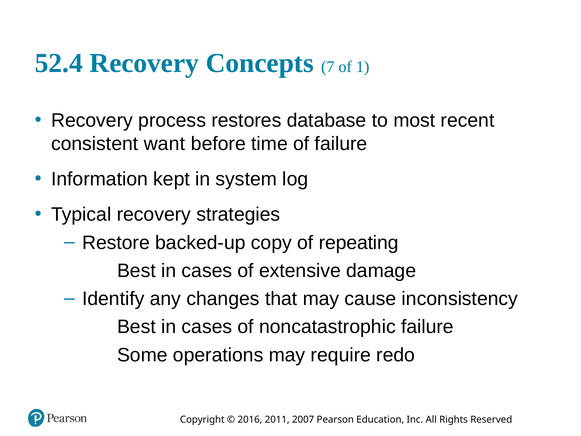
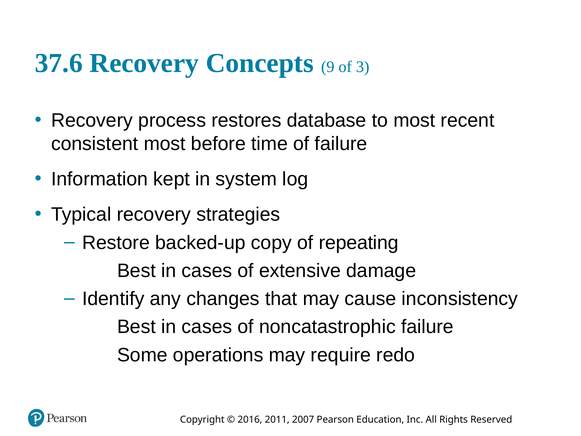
52.4: 52.4 -> 37.6 (59, 63)
7: 7 -> 9 (328, 67)
1: 1 -> 3 (363, 67)
consistent want: want -> most (165, 144)
